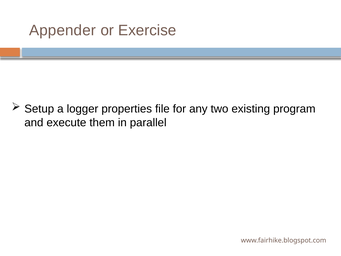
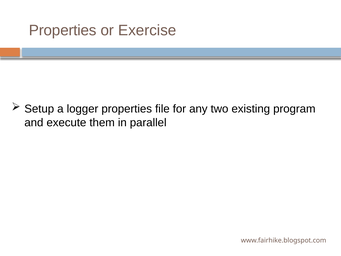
Appender: Appender -> Properties (63, 30)
